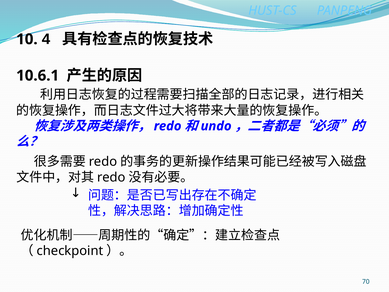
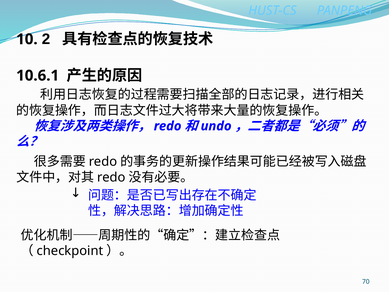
4: 4 -> 2 (46, 39)
